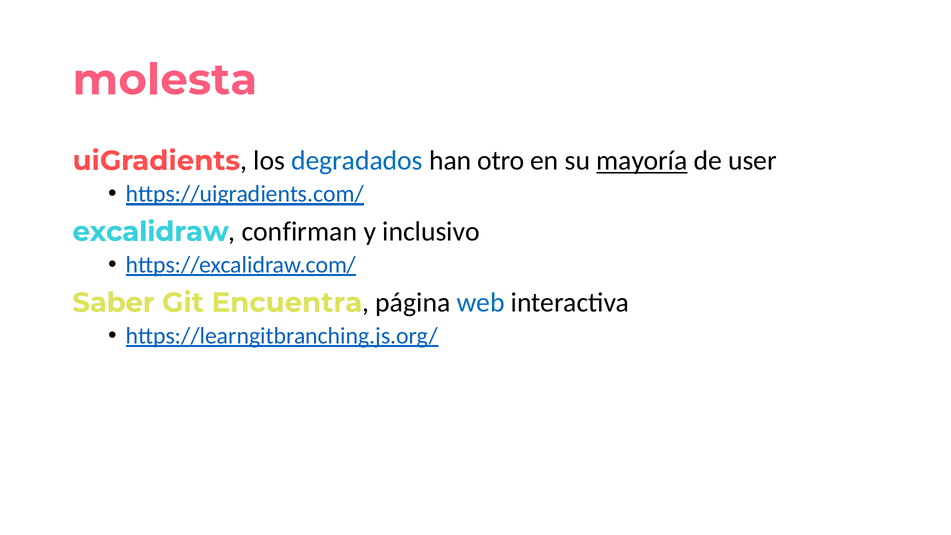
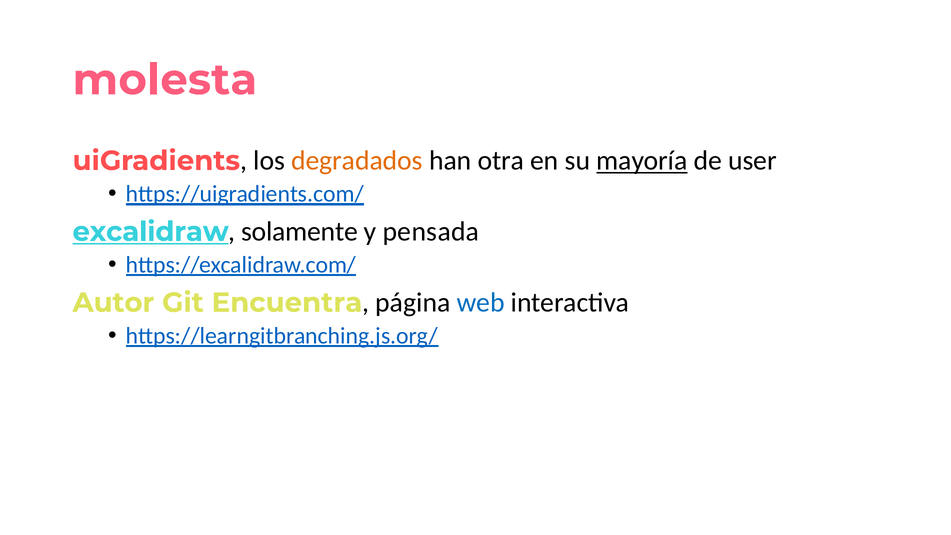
degradados colour: blue -> orange (357, 161)
otro: otro -> otra (501, 161)
excalidraw underline: none -> present (151, 232)
confirman: confirman -> solamente (300, 232)
inclusivo: inclusivo -> pensada (431, 232)
Saber: Saber -> Autor (113, 303)
